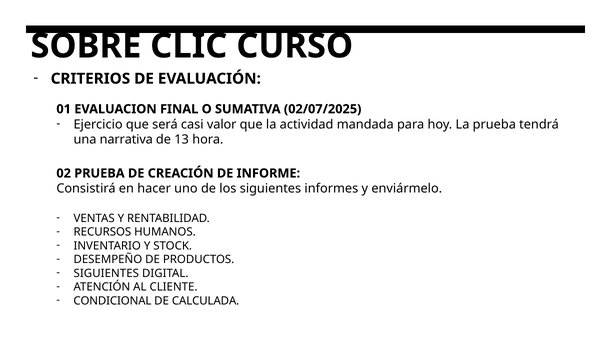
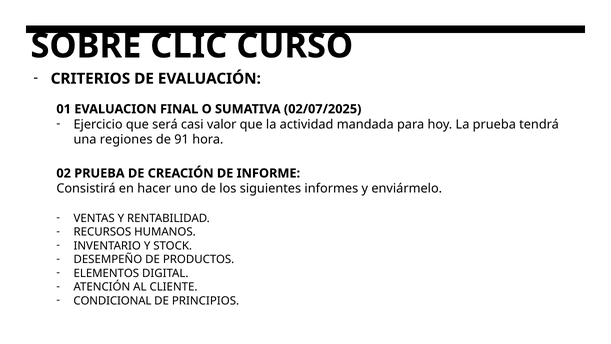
narrativa: narrativa -> regiones (126, 140)
13: 13 -> 91 (182, 140)
SIGUIENTES: SIGUIENTES -> ELEMENTOS (106, 273)
CALCULADA: CALCULADA -> PRINCIPIOS (206, 301)
